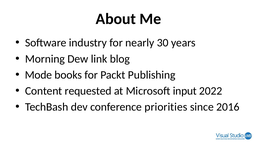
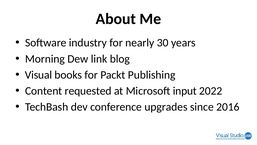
Mode: Mode -> Visual (38, 75)
priorities: priorities -> upgrades (166, 107)
